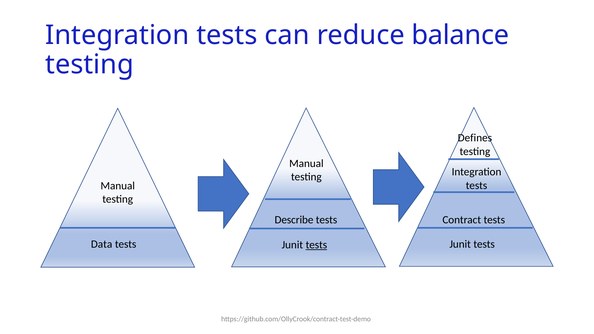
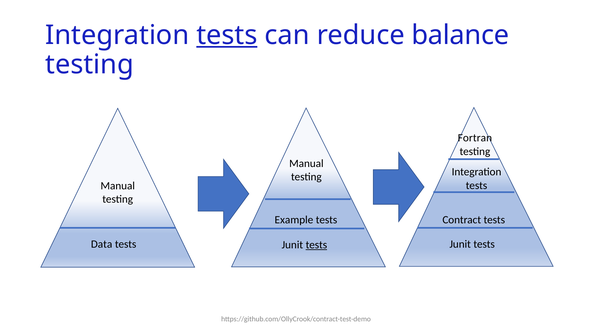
tests underline: none -> present (227, 35)
Defines: Defines -> Fortran (475, 138)
Describe: Describe -> Example (294, 220)
